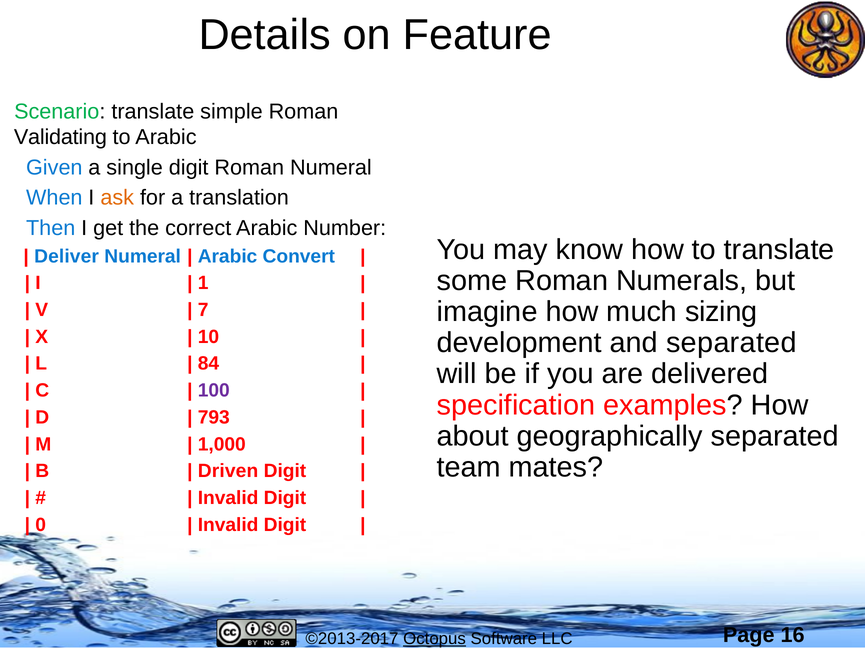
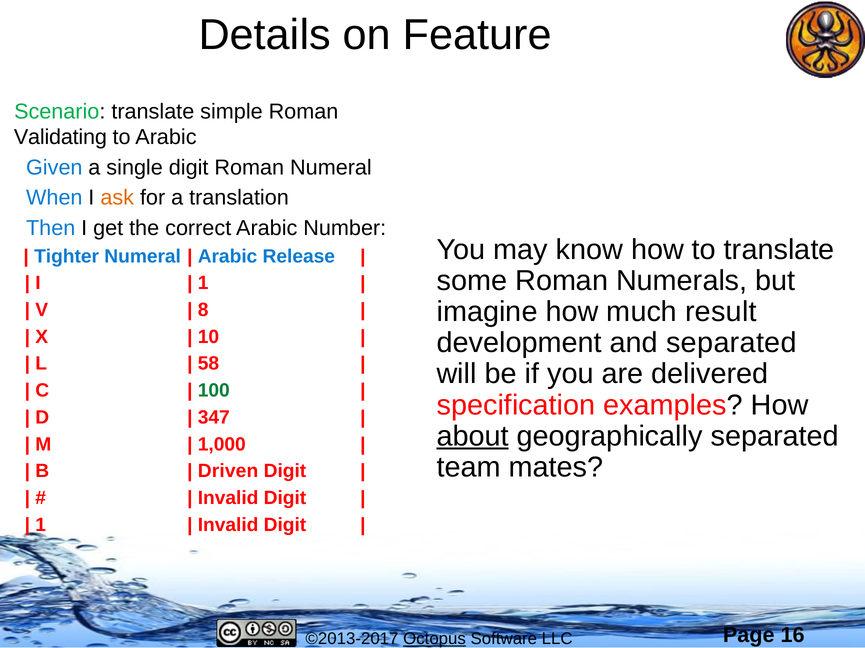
Deliver: Deliver -> Tighter (67, 256)
Convert: Convert -> Release (299, 256)
sizing: sizing -> result (721, 312)
7: 7 -> 8 (203, 310)
84: 84 -> 58 (208, 364)
100 colour: purple -> green (214, 391)
793: 793 -> 347 (214, 418)
about underline: none -> present (473, 437)
0: 0 -> 1 (41, 526)
